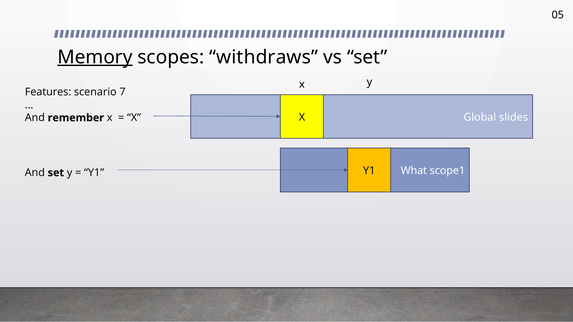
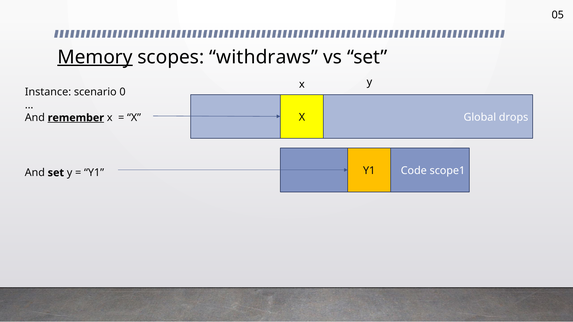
Features: Features -> Instance (48, 92)
7: 7 -> 0 (123, 92)
slides: slides -> drops (514, 117)
remember underline: none -> present (76, 118)
What: What -> Code (414, 171)
